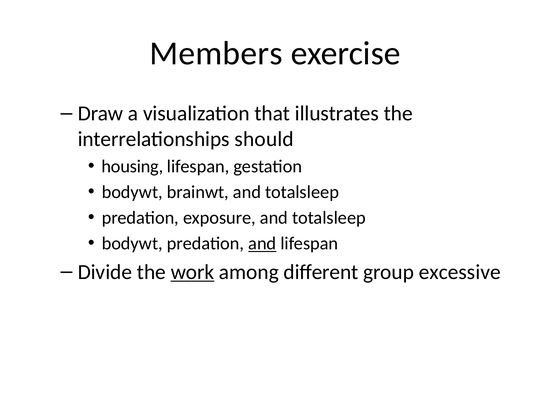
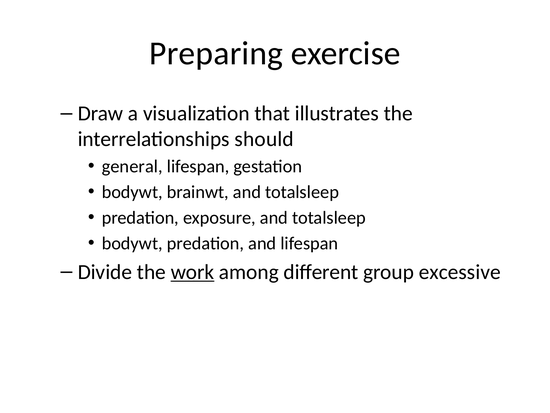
Members: Members -> Preparing (216, 53)
housing: housing -> general (132, 166)
and underline: present -> none (262, 243)
